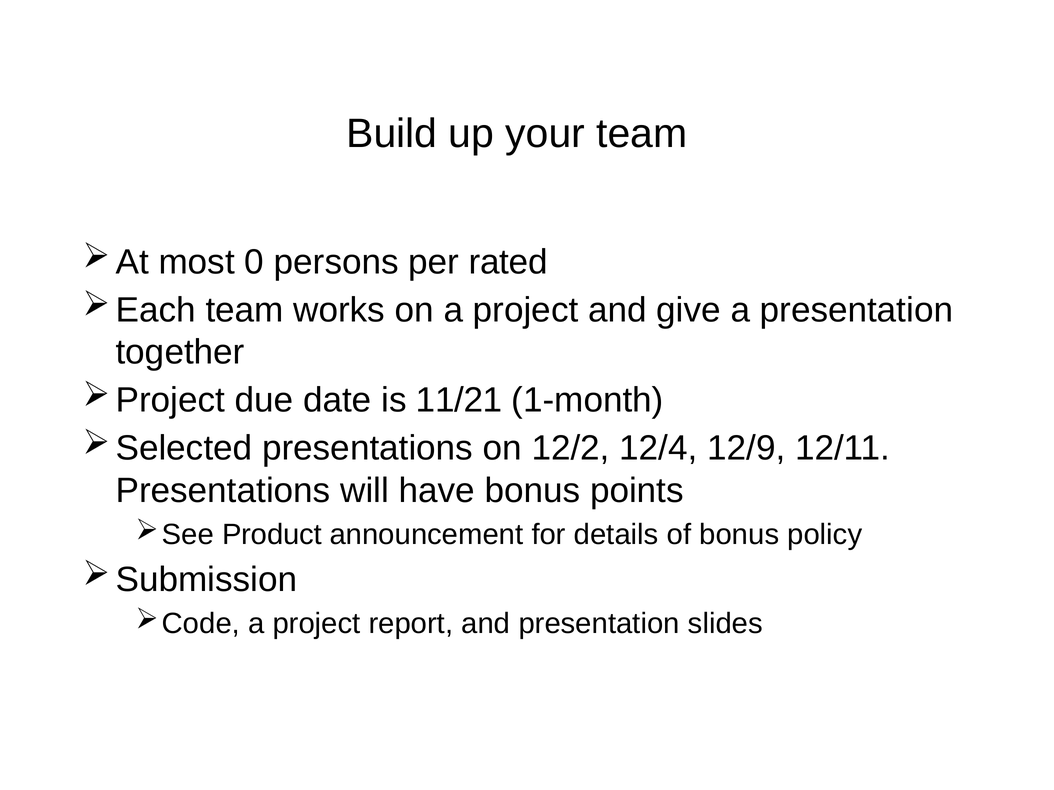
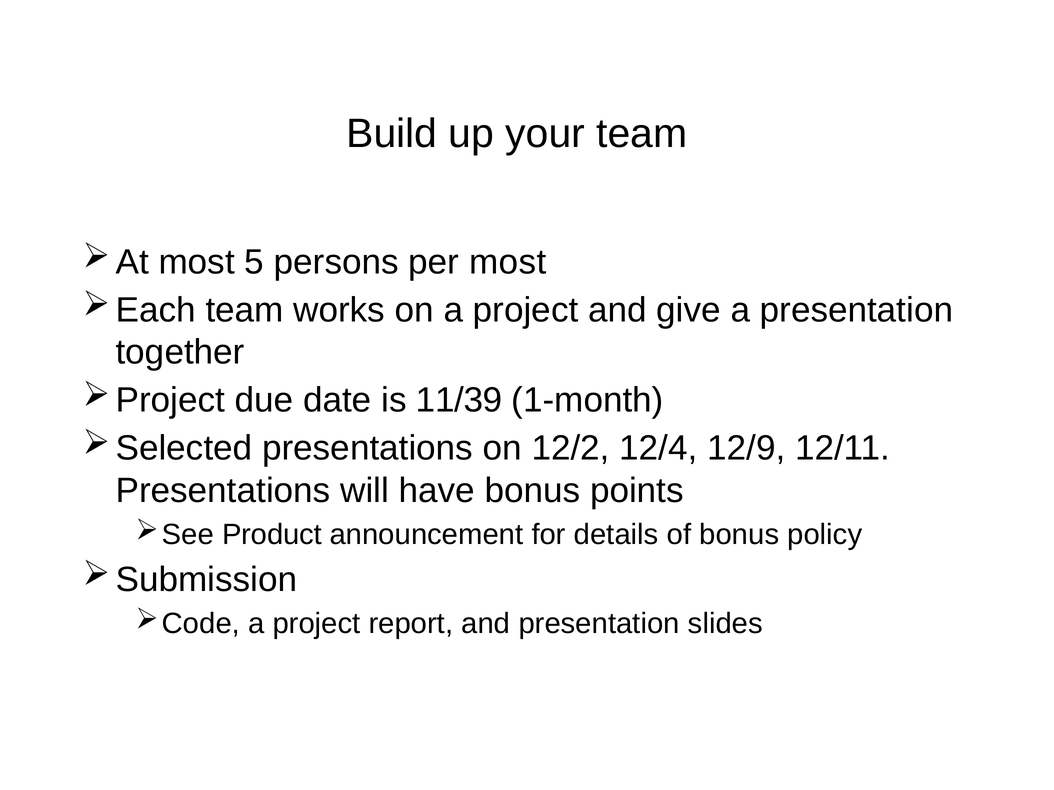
0: 0 -> 5 (254, 262)
per rated: rated -> most (508, 262)
11/21: 11/21 -> 11/39 (459, 401)
